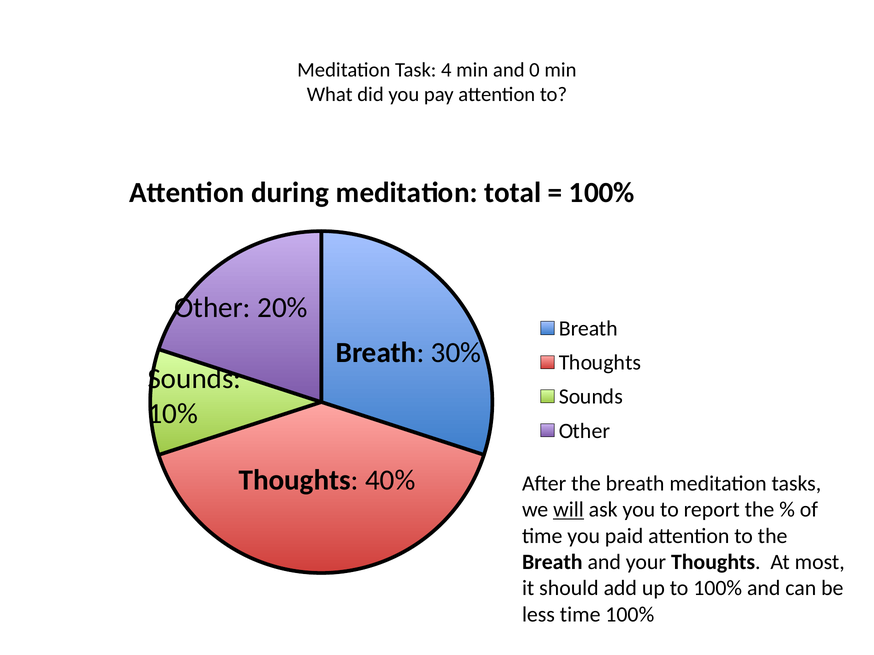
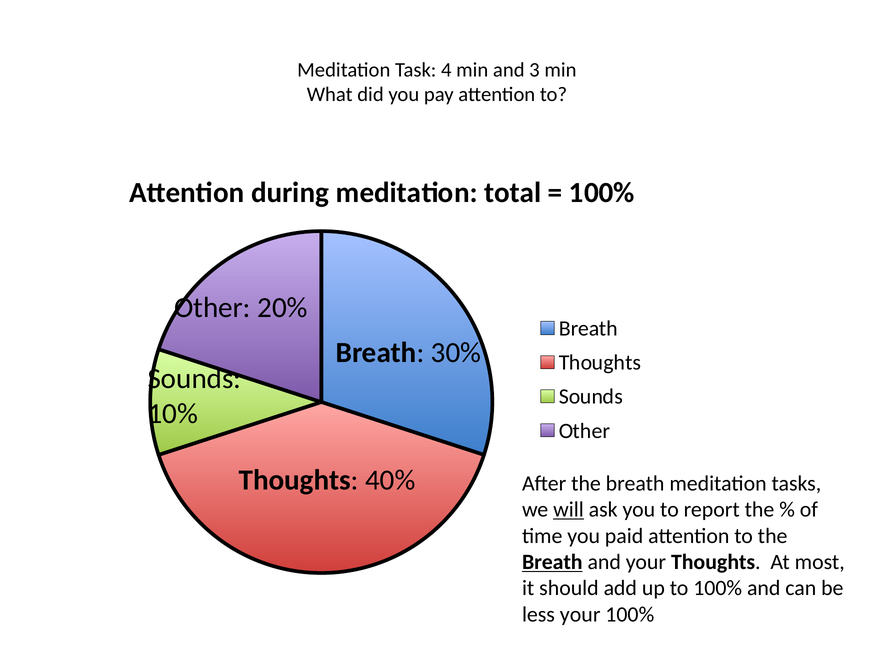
0: 0 -> 3 (534, 70)
Breath underline: none -> present (552, 562)
less time: time -> your (580, 615)
